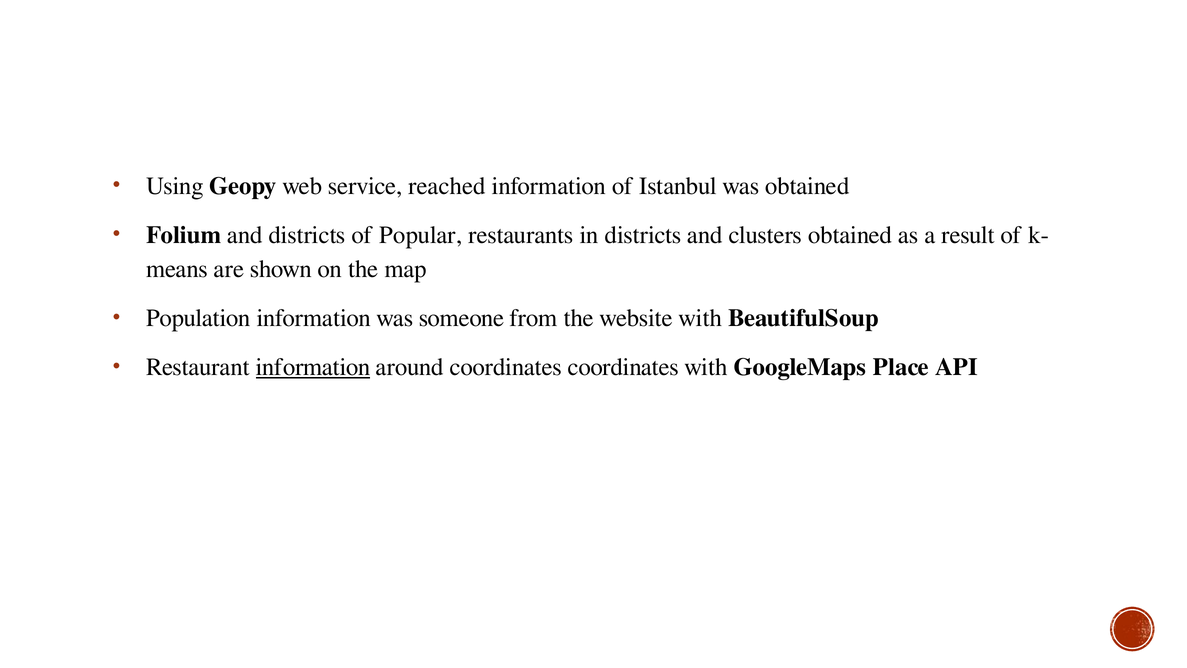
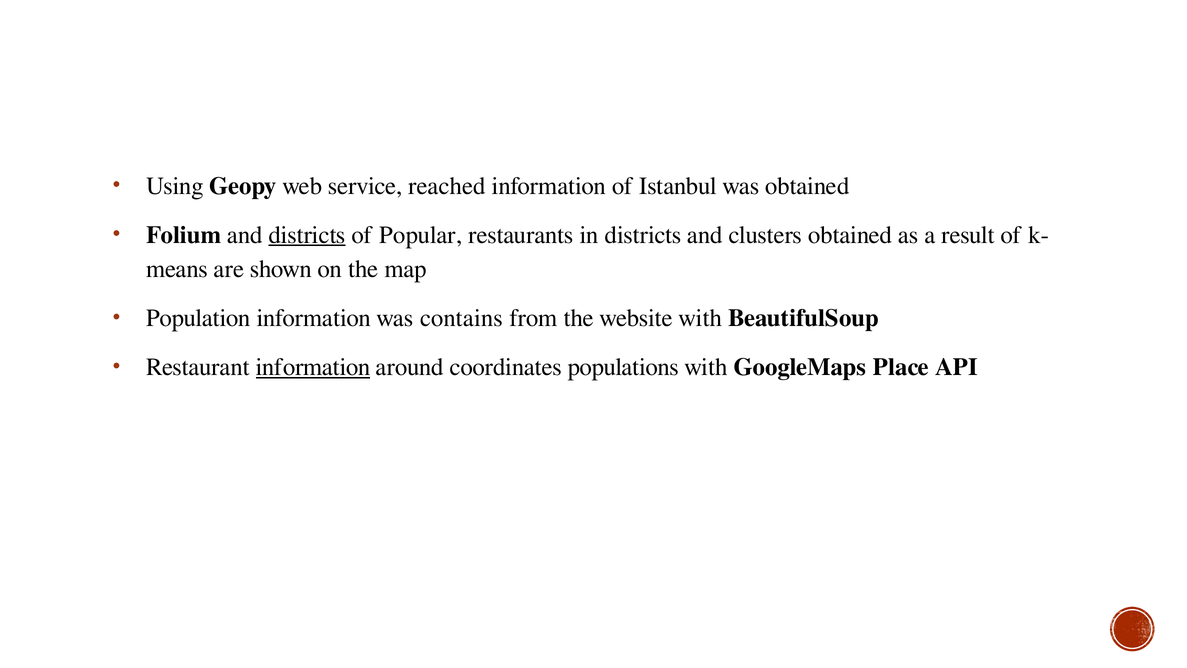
districts underline: none -> present (307, 235)
someone: someone -> contains (461, 318)
coordinates coordinates: coordinates -> populations (623, 367)
